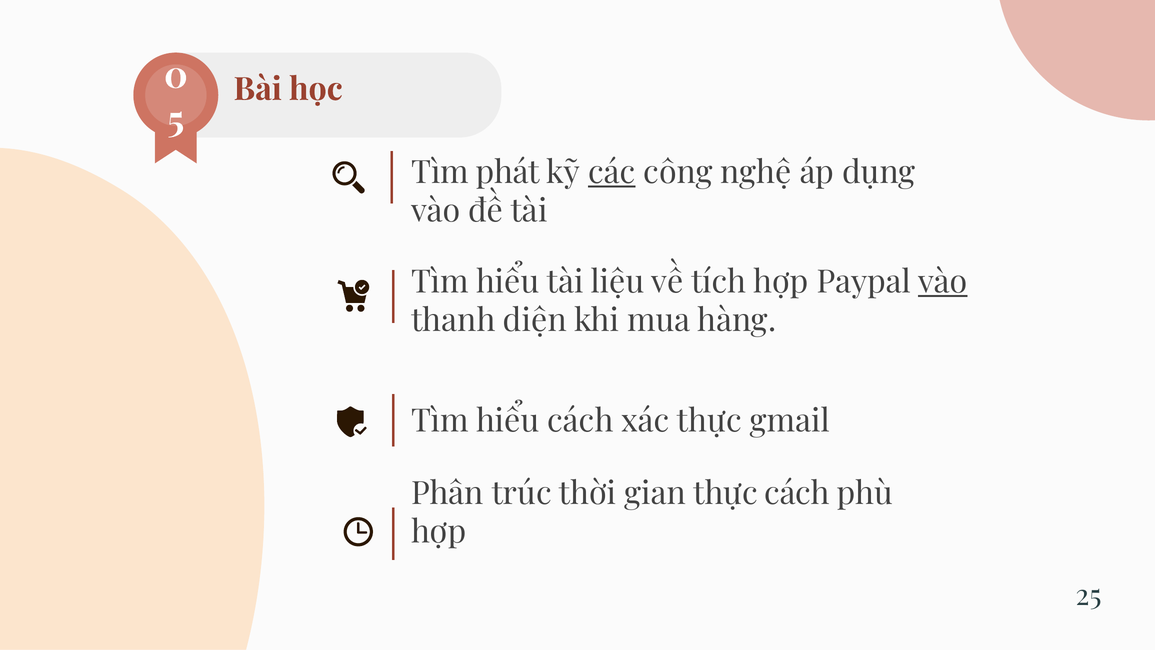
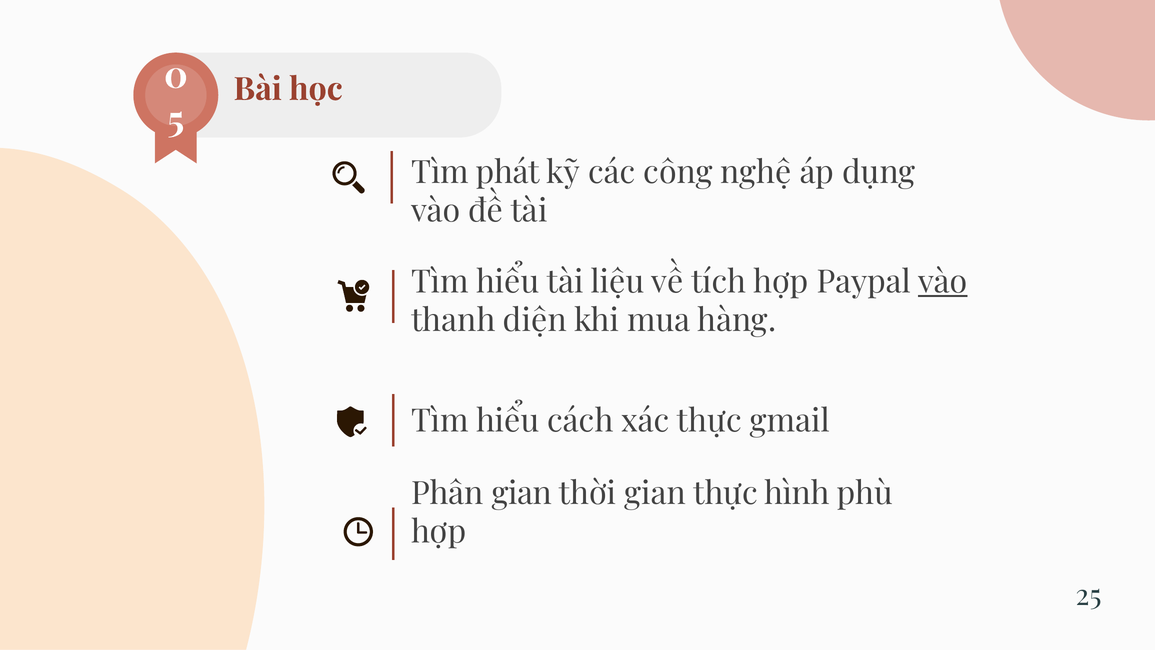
các underline: present -> none (612, 172)
Phân trúc: trúc -> gian (522, 494)
thực cách: cách -> hình (797, 494)
